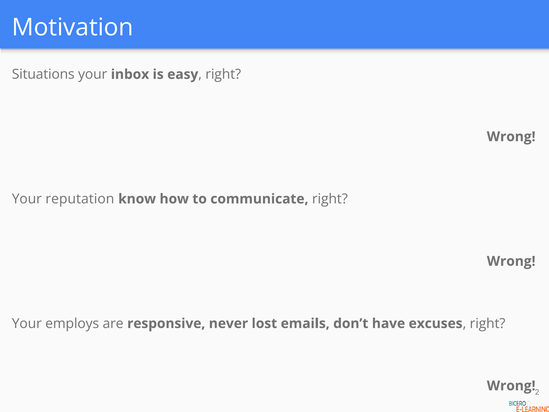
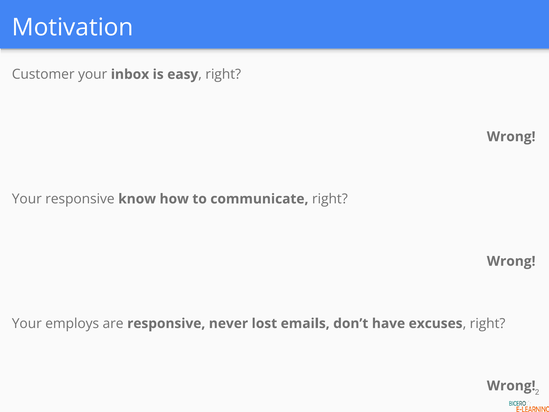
Situations: Situations -> Customer (43, 74)
Your reputation: reputation -> responsive (80, 199)
